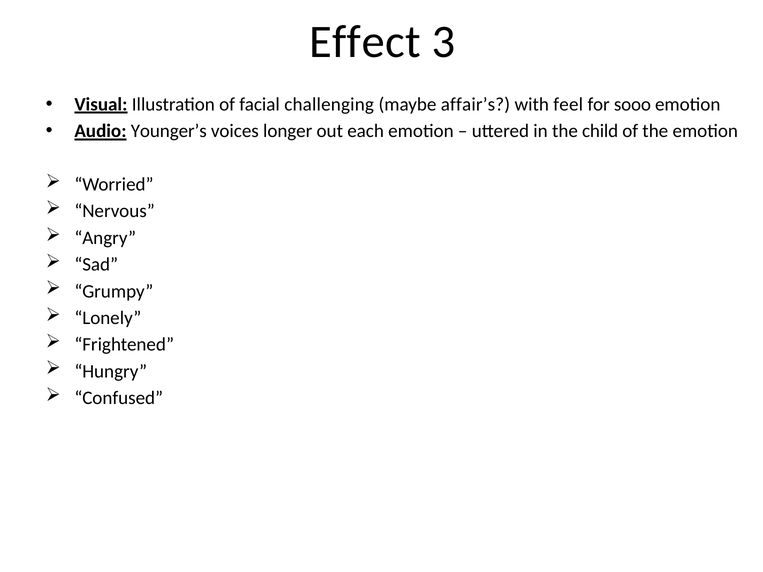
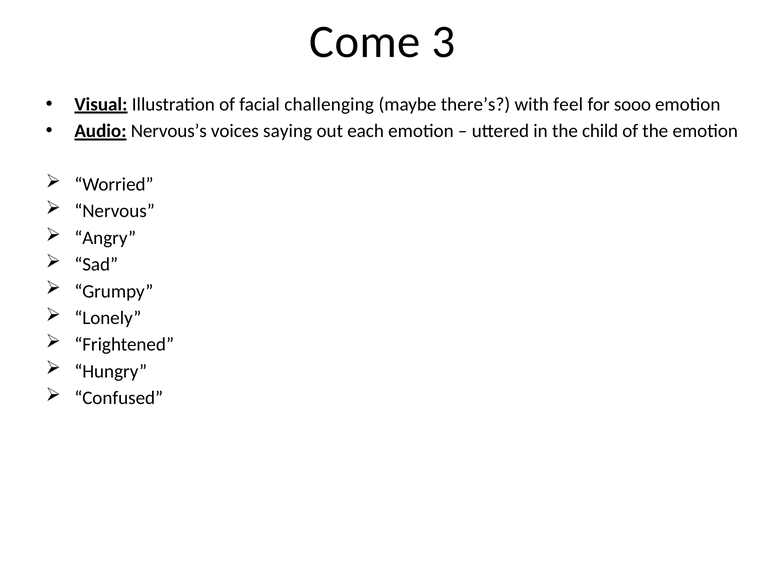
Effect: Effect -> Come (365, 42)
affair’s: affair’s -> there’s (476, 104)
Younger’s: Younger’s -> Nervous’s (169, 131)
longer: longer -> saying (288, 131)
